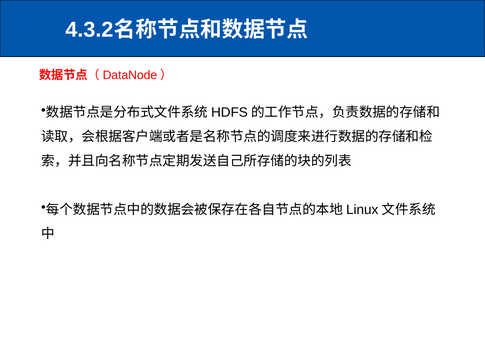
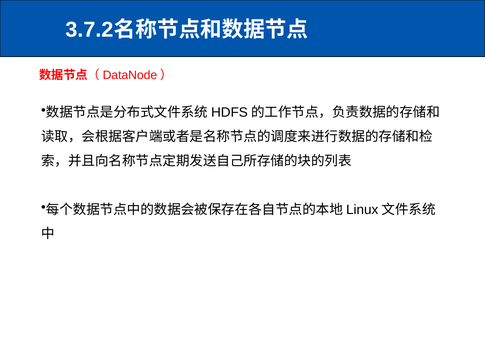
4.3.2: 4.3.2 -> 3.7.2 (89, 30)
